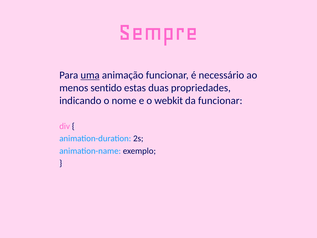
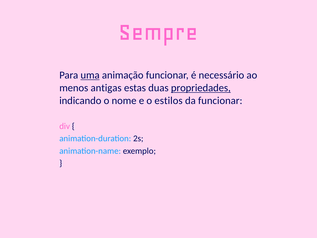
sentido: sentido -> antigas (106, 88)
propriedades underline: none -> present (201, 88)
webkit: webkit -> estilos (169, 100)
